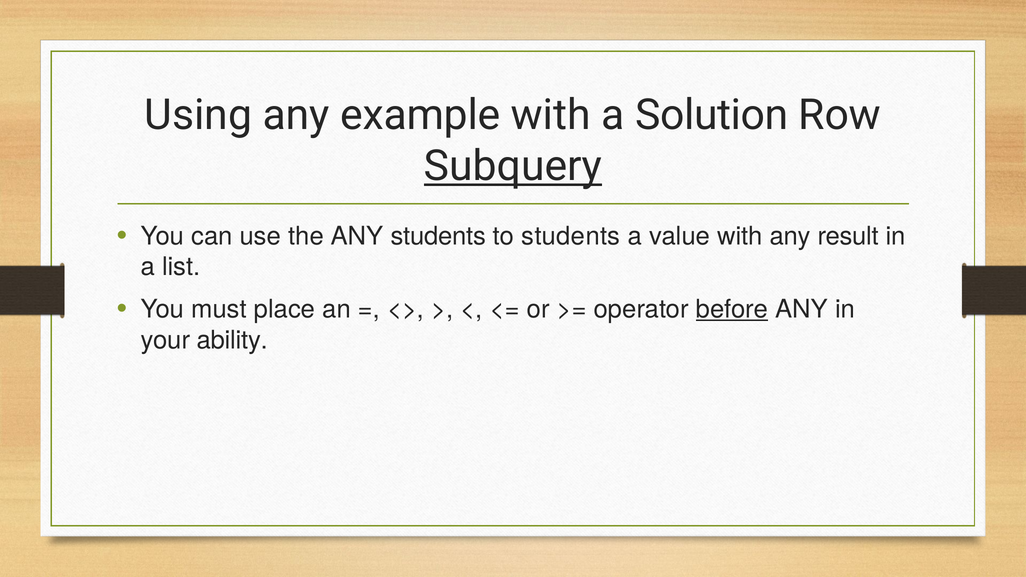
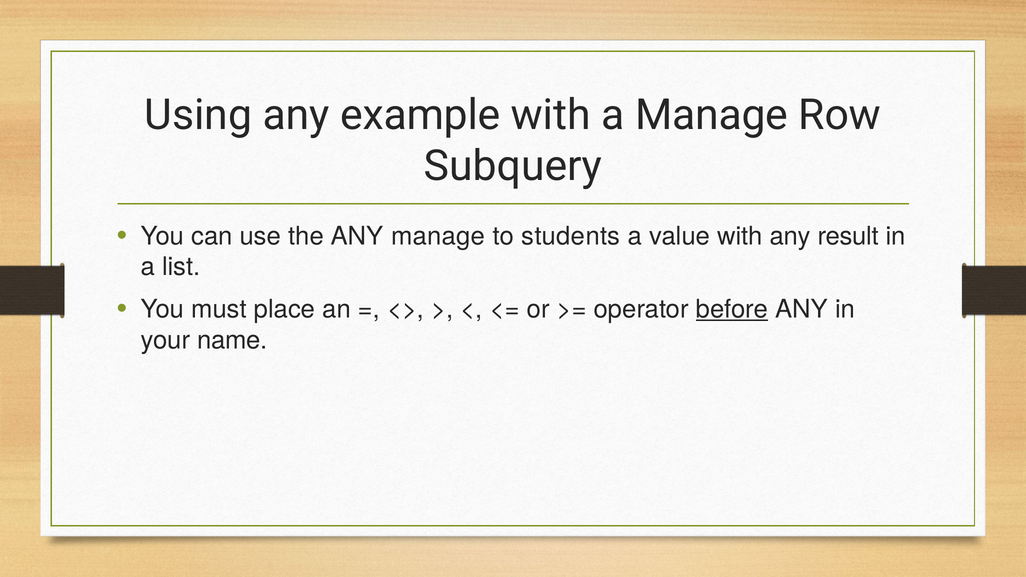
a Solution: Solution -> Manage (712, 115)
Subquery underline: present -> none (513, 166)
ANY students: students -> manage (438, 236)
ability: ability -> name (232, 340)
